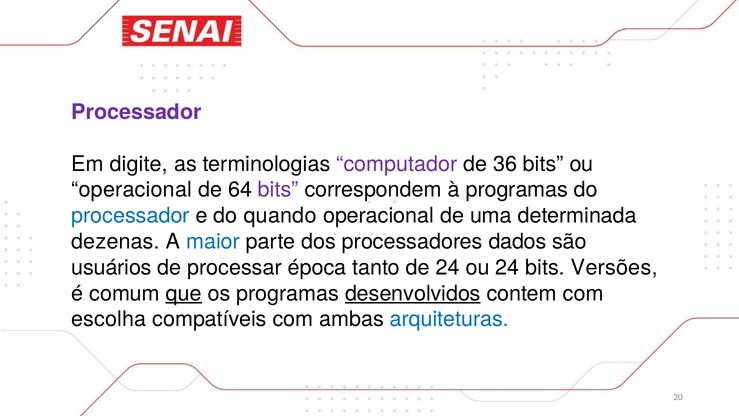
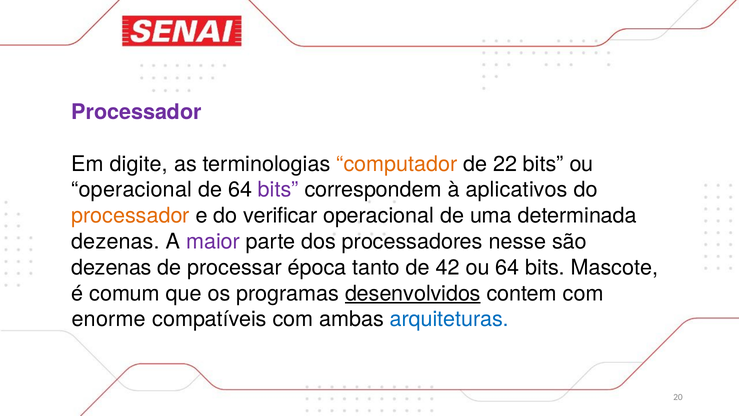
computador colour: purple -> orange (397, 164)
36: 36 -> 22 (505, 164)
à programas: programas -> aplicativos (517, 190)
processador colour: blue -> orange (131, 216)
quando: quando -> verificar (280, 216)
maior colour: blue -> purple (213, 241)
dados: dados -> nesse (517, 241)
usuários: usuários -> dezenas (112, 267)
de 24: 24 -> 42 (448, 267)
ou 24: 24 -> 64 (507, 267)
Versões: Versões -> Mascote (614, 267)
que underline: present -> none (184, 293)
escolha: escolha -> enorme (109, 319)
